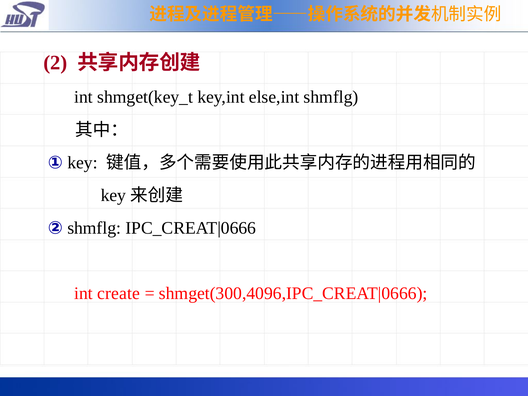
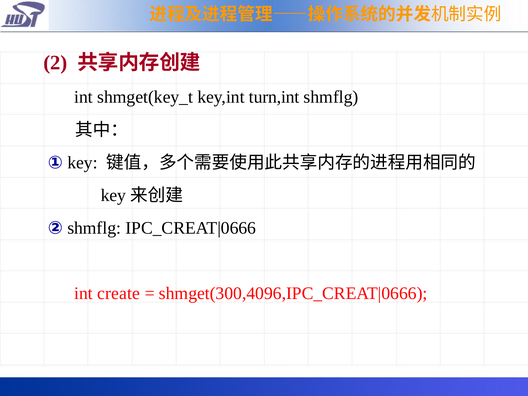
else,int: else,int -> turn,int (274, 97)
